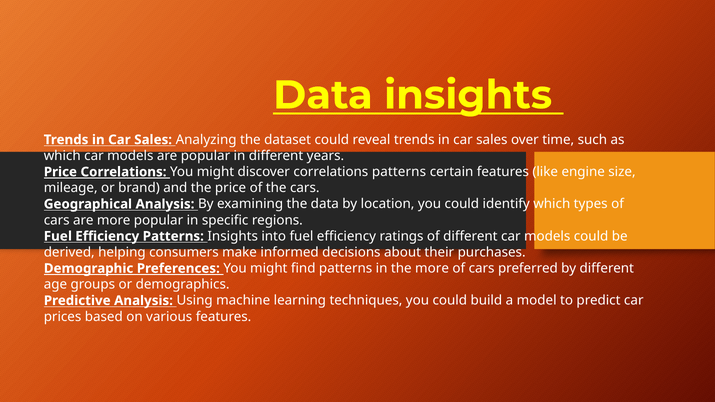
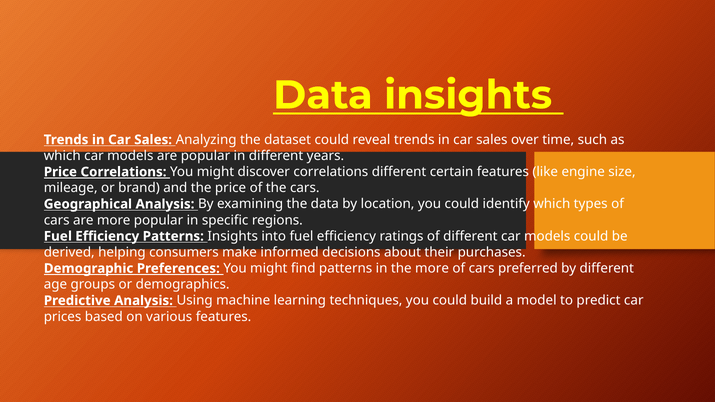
correlations patterns: patterns -> different (399, 172)
